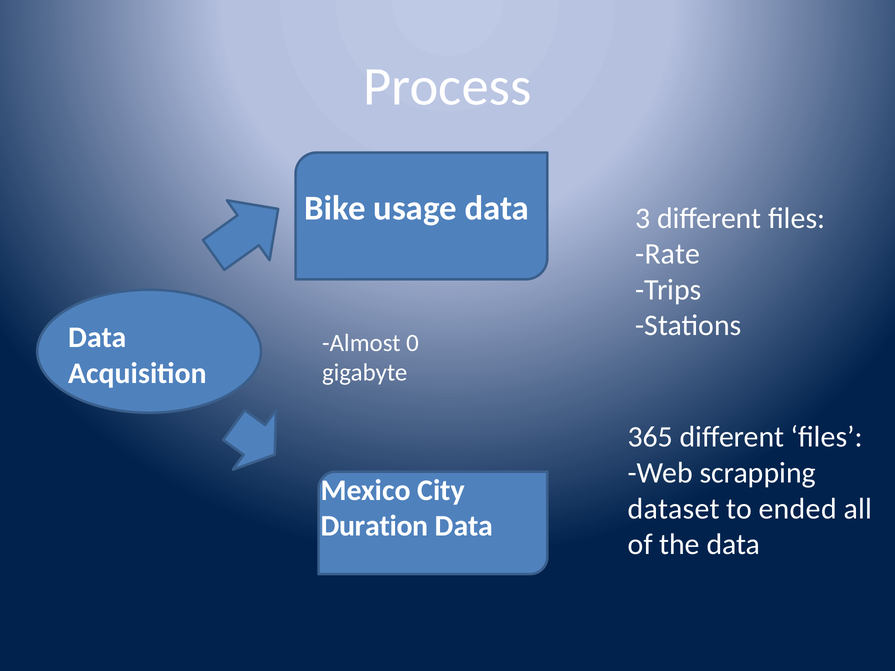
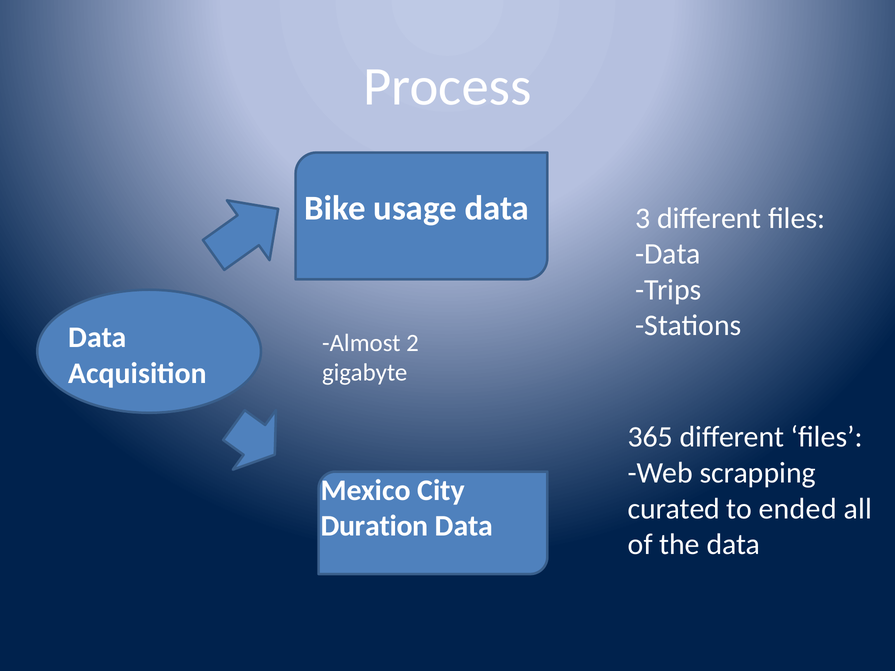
Rate: Rate -> Data (668, 254)
0: 0 -> 2 (412, 343)
dataset: dataset -> curated (674, 509)
